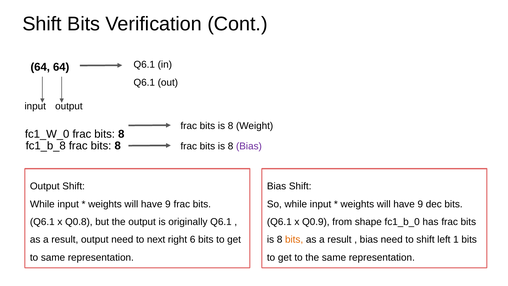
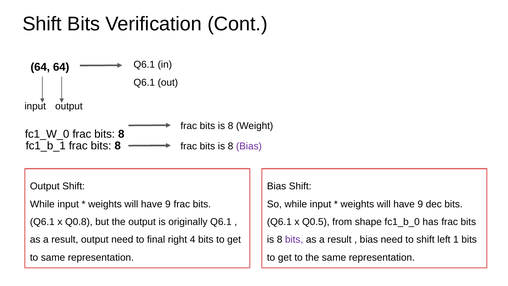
fc1_b_8: fc1_b_8 -> fc1_b_1 (46, 146)
Q0.9: Q0.9 -> Q0.5 (316, 222)
next: next -> final (156, 239)
6: 6 -> 4 (193, 239)
bits colour: orange -> purple (294, 239)
